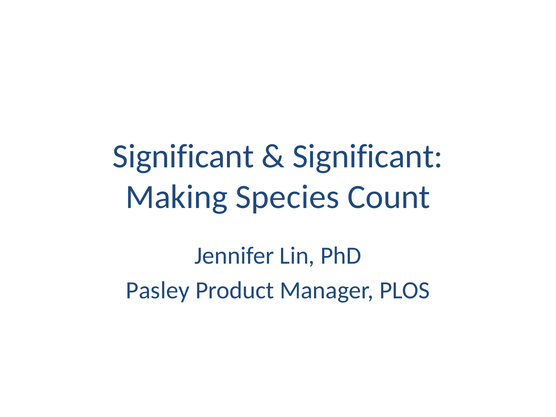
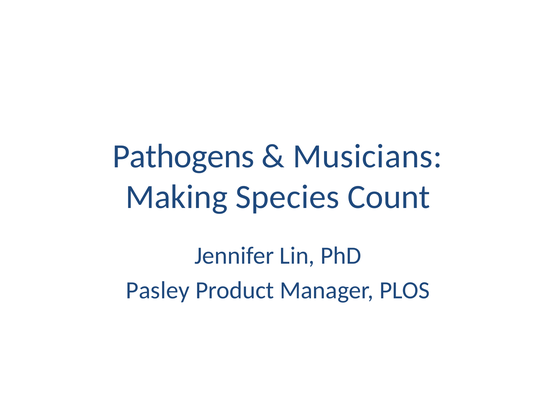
Significant: Significant -> Pathogens (183, 156)
Significant: Significant -> Musicians (367, 156)
